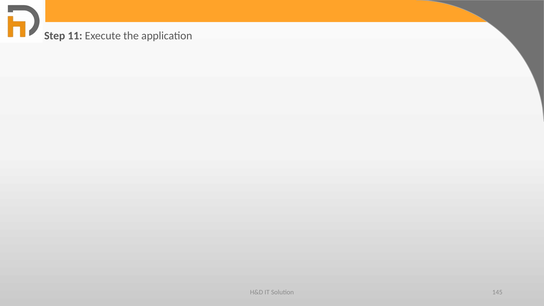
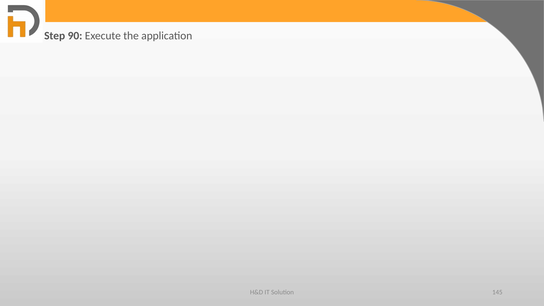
11: 11 -> 90 (75, 36)
